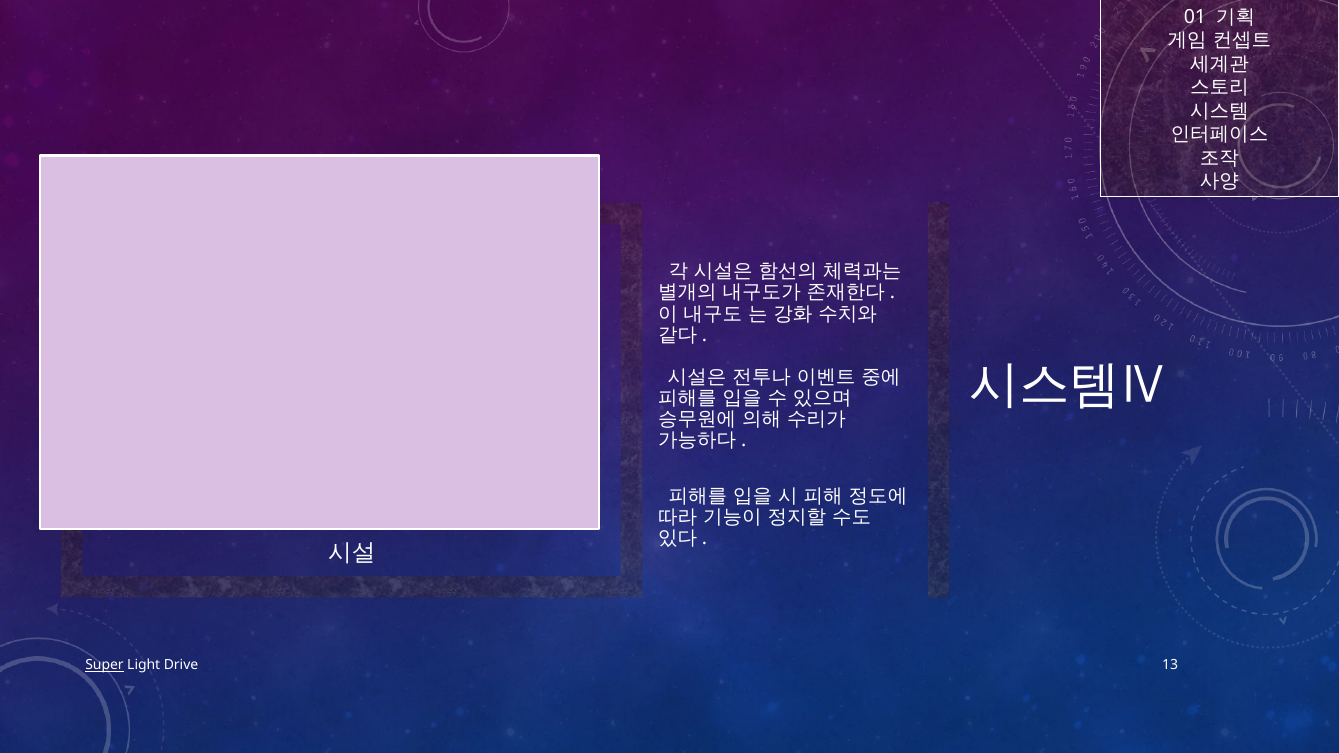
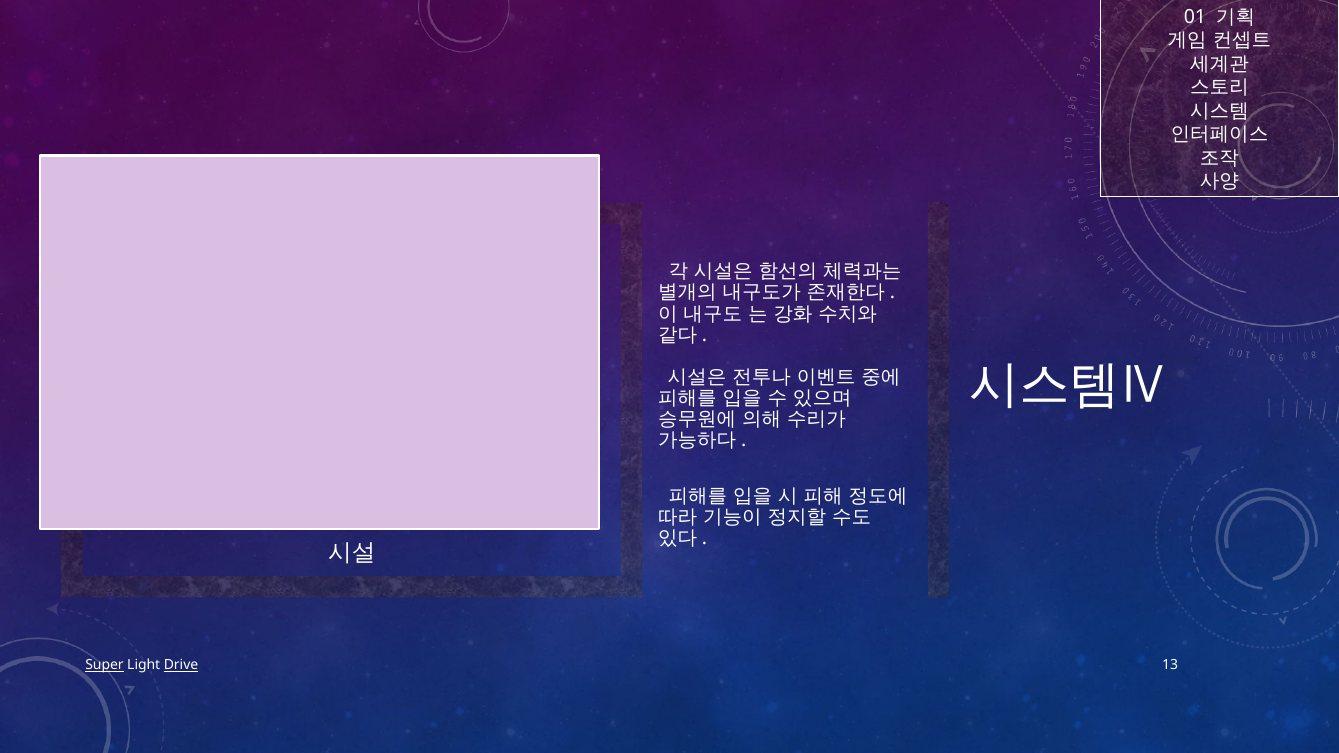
Drive underline: none -> present (181, 665)
